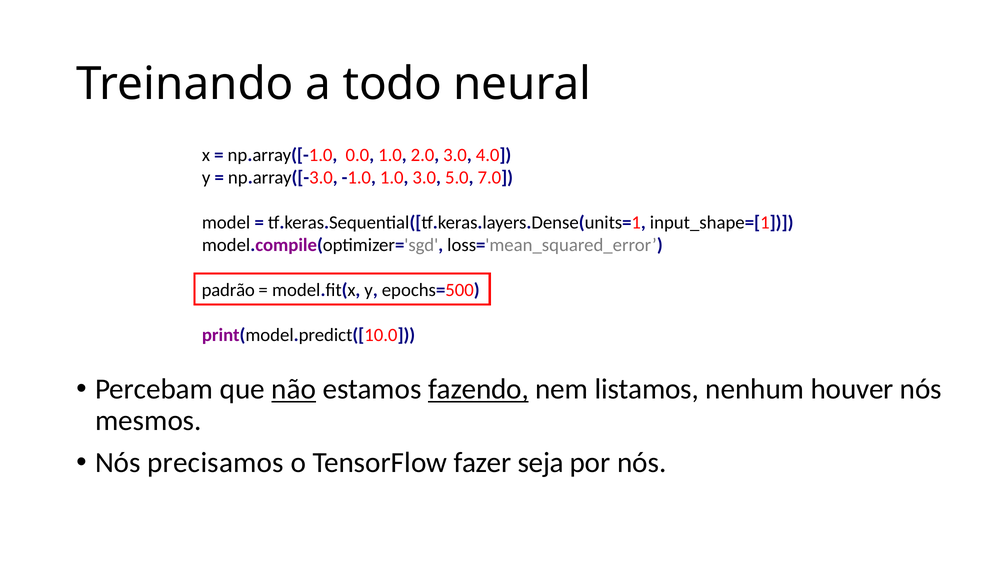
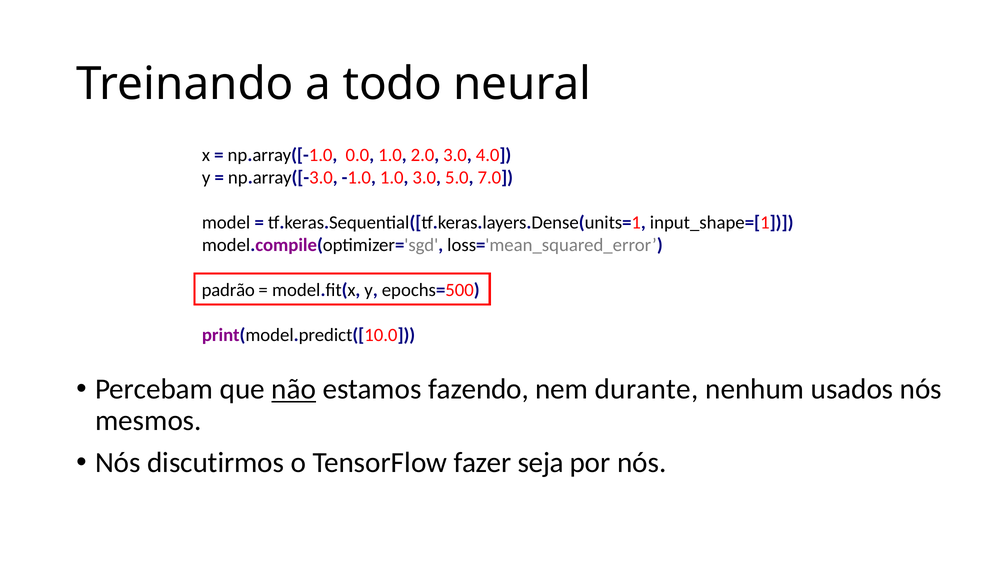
fazendo underline: present -> none (478, 389)
listamos: listamos -> durante (647, 389)
houver: houver -> usados (852, 389)
precisamos: precisamos -> discutirmos (216, 463)
